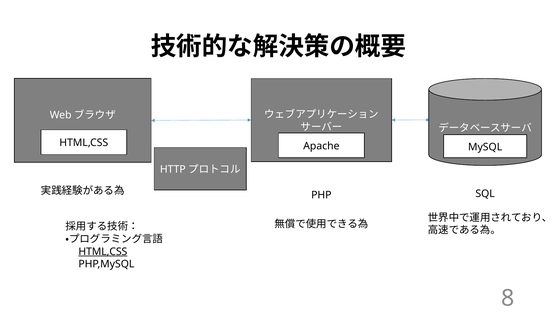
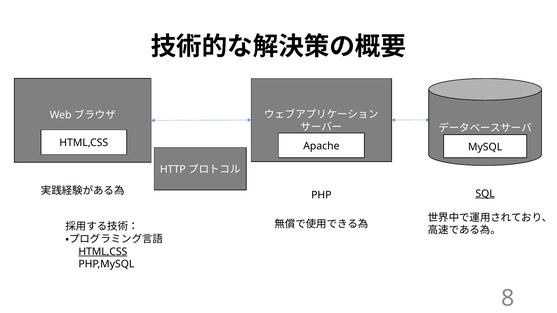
SQL underline: none -> present (485, 194)
